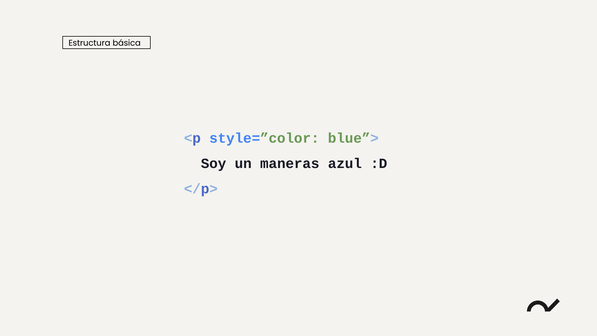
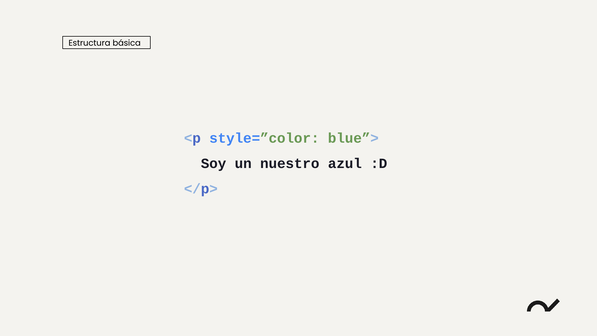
maneras: maneras -> nuestro (290, 163)
